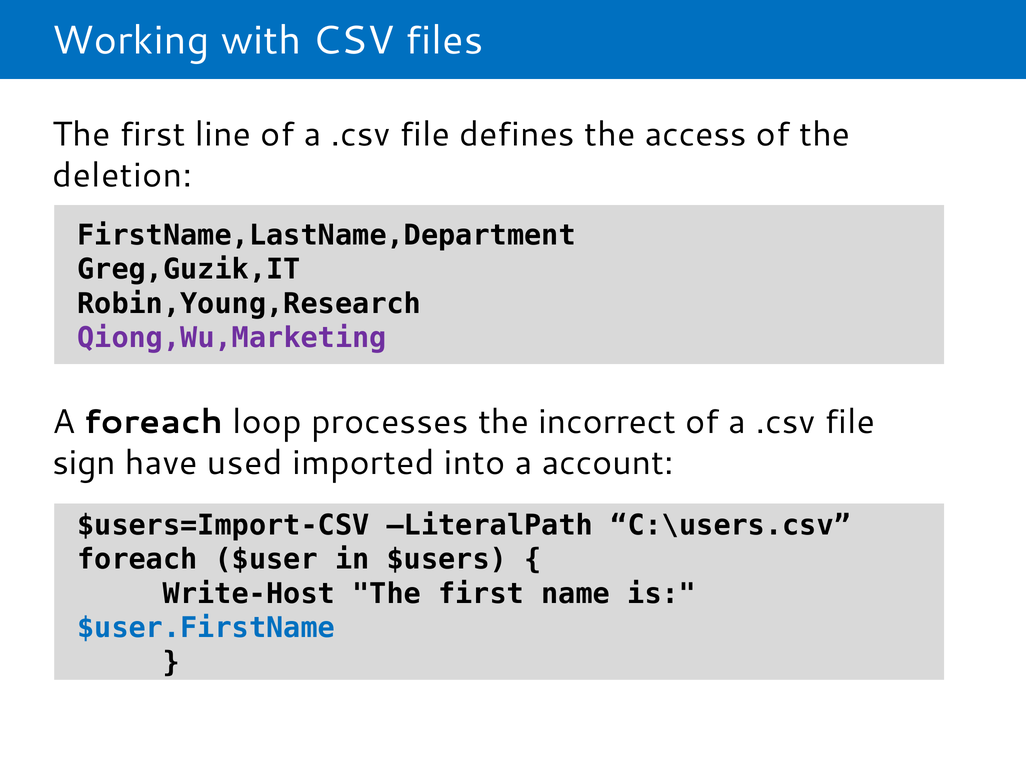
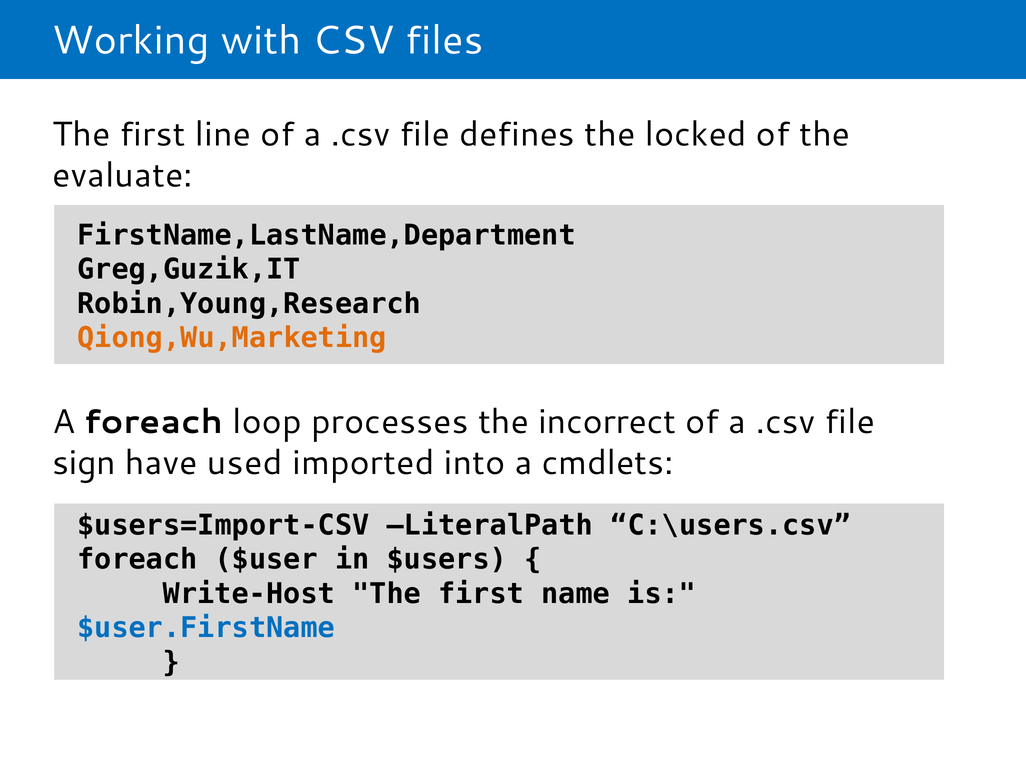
access: access -> locked (696, 134)
deletion: deletion -> evaluate (123, 175)
Qiong,Wu,Marketing colour: purple -> orange (232, 338)
account: account -> cmdlets (608, 463)
